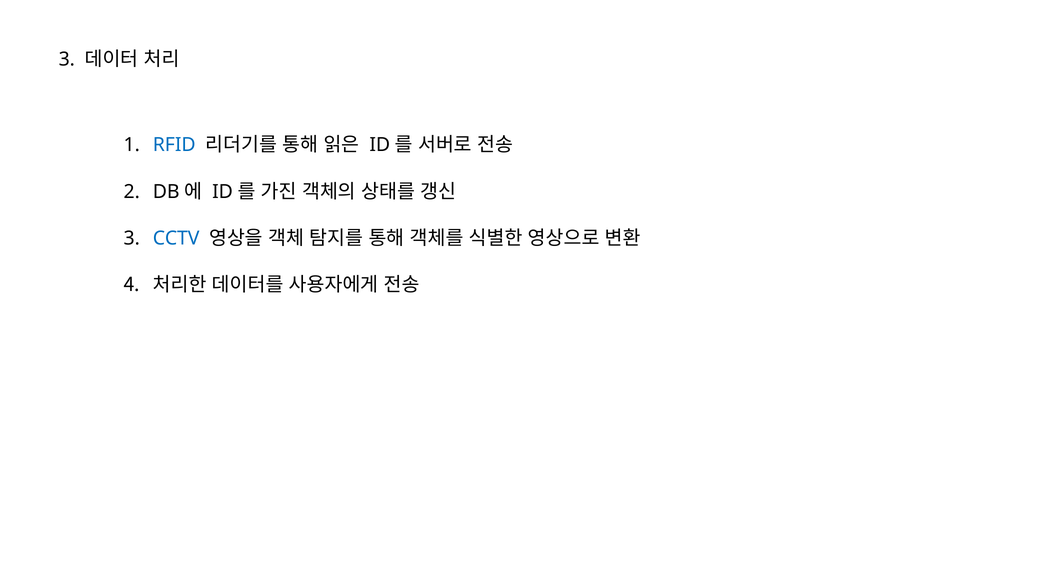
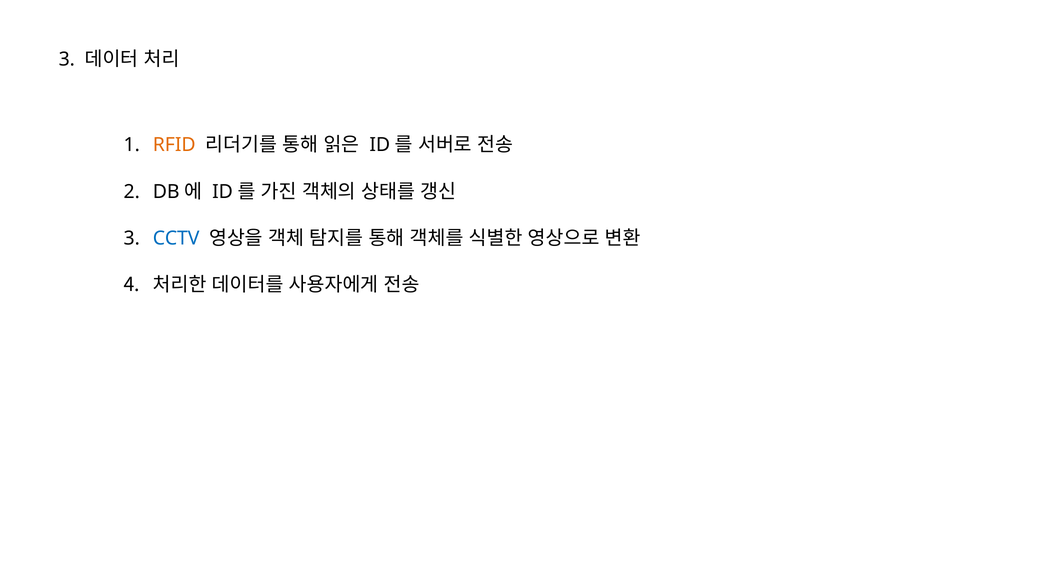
RFID colour: blue -> orange (174, 145)
